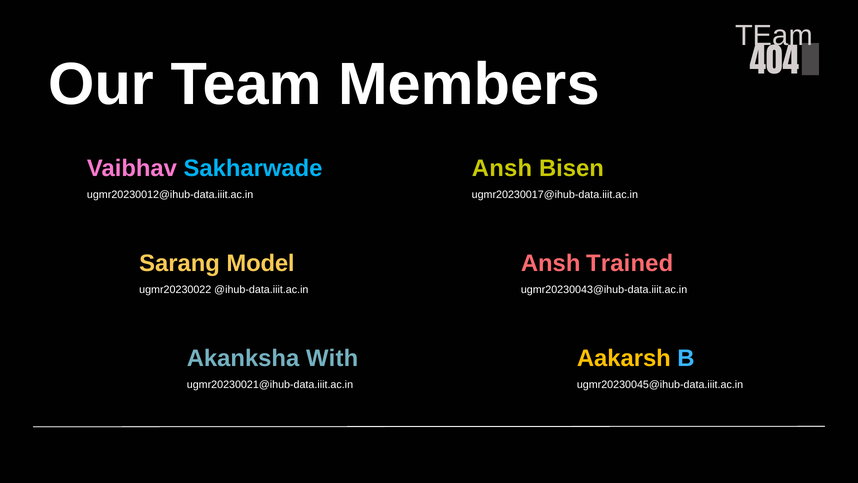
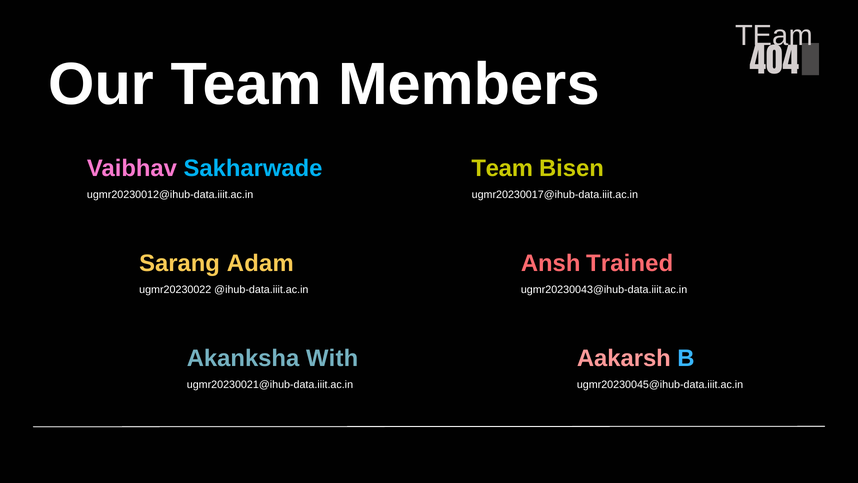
Ansh: Ansh -> Team (502, 168)
Model: Model -> Adam (260, 263)
Aakarsh colour: yellow -> pink (624, 358)
